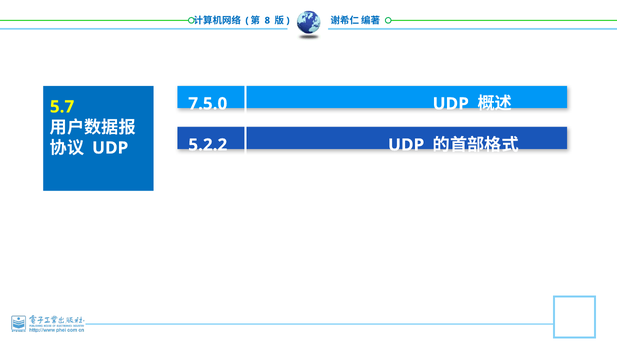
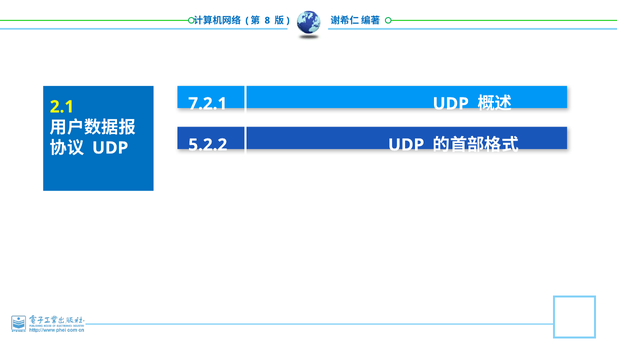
7.5.0: 7.5.0 -> 7.2.1 (208, 104)
5.7: 5.7 -> 2.1 (62, 107)
